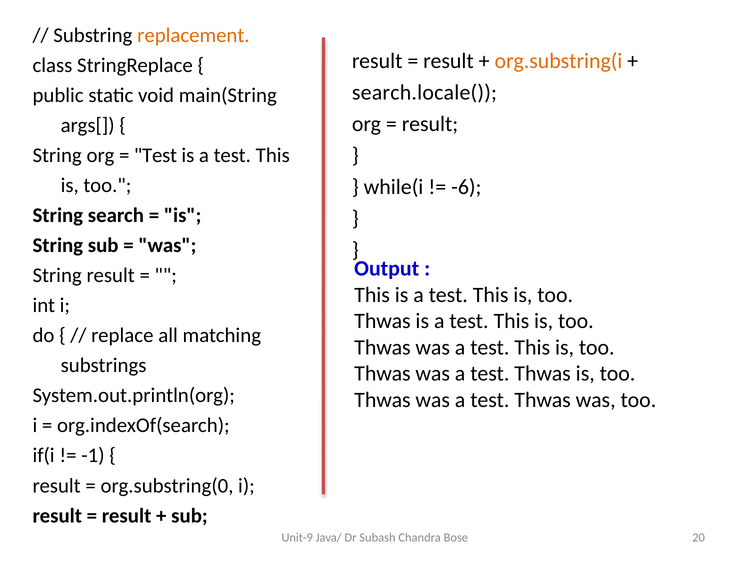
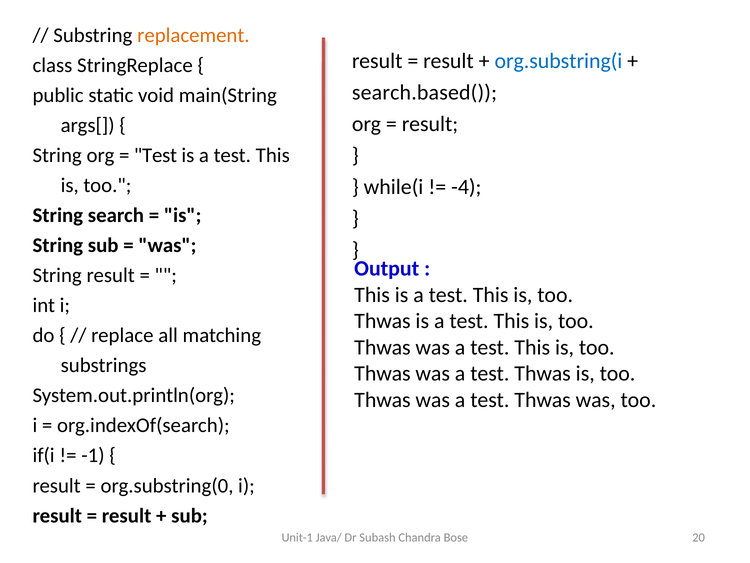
org.substring(i colour: orange -> blue (558, 61)
search.locale(: search.locale( -> search.based( (424, 93)
-6: -6 -> -4 (466, 187)
Unit-9: Unit-9 -> Unit-1 (297, 537)
